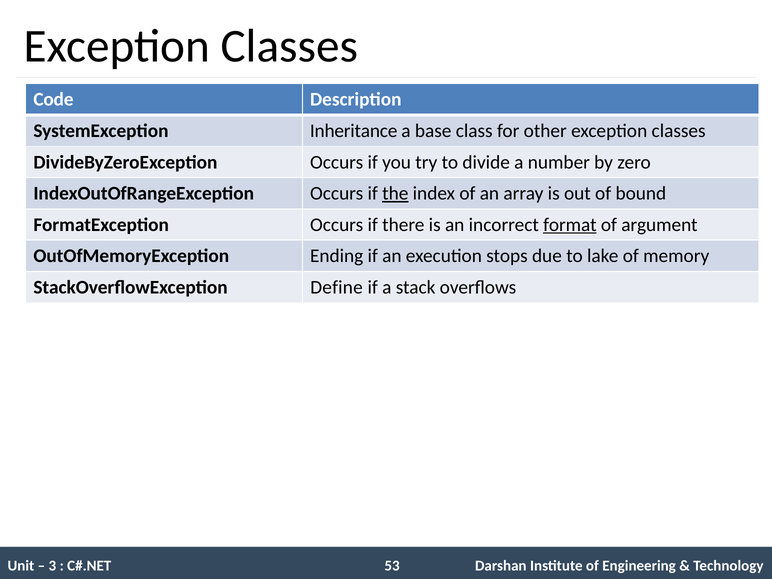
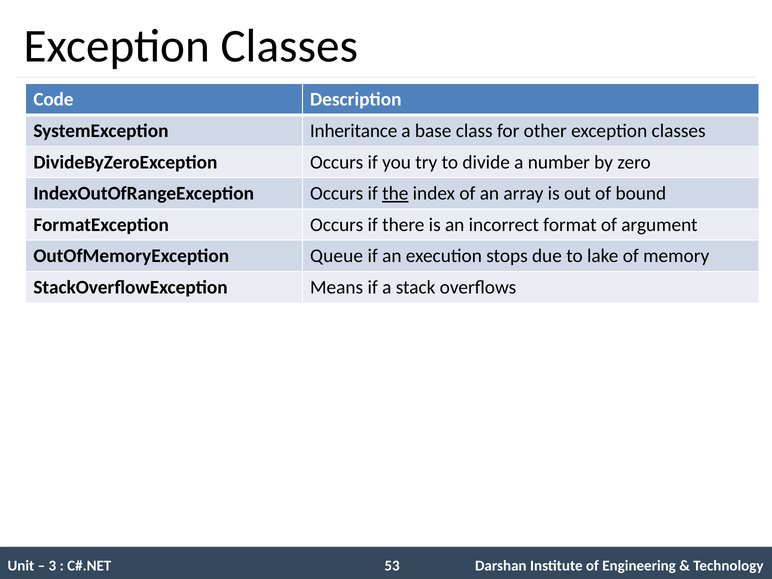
format underline: present -> none (570, 225)
Ending: Ending -> Queue (337, 256)
Define: Define -> Means (337, 287)
